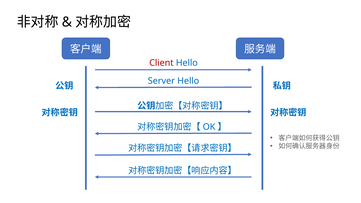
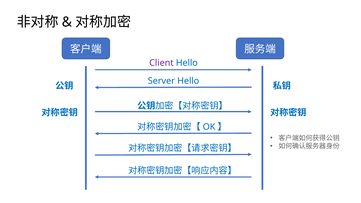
Client colour: red -> purple (161, 63)
